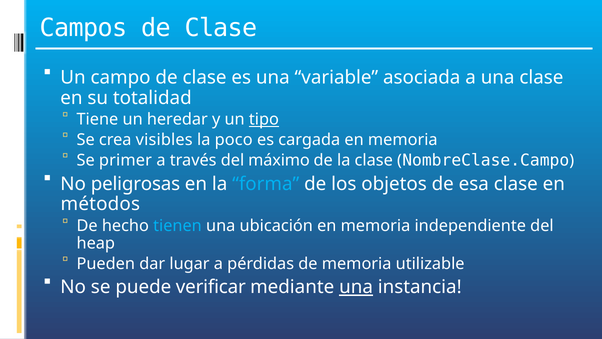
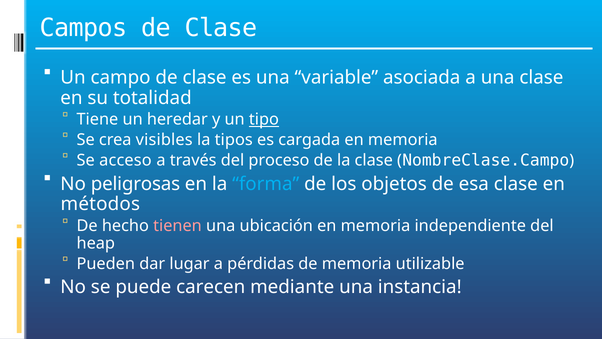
poco: poco -> tipos (234, 140)
primer: primer -> acceso (125, 160)
máximo: máximo -> proceso (279, 160)
tienen colour: light blue -> pink (177, 225)
verificar: verificar -> carecen (211, 287)
una underline: present -> none (356, 287)
